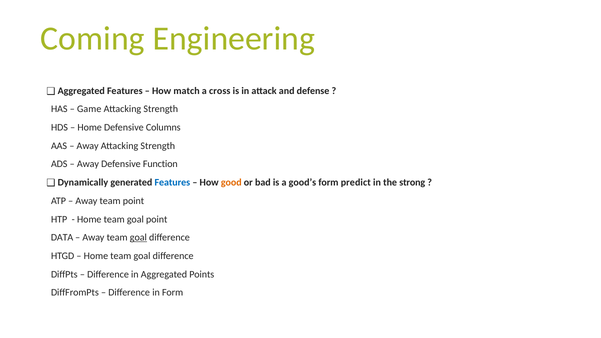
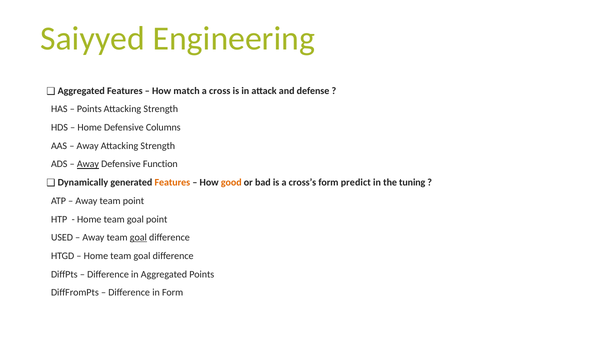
Coming: Coming -> Saiyyed (93, 39)
Game: Game -> Points (89, 109)
Away underline: none -> present (88, 164)
Features colour: blue -> orange (172, 183)
good’s: good’s -> cross’s (302, 183)
strong: strong -> tuning (412, 183)
DATA: DATA -> USED (62, 238)
